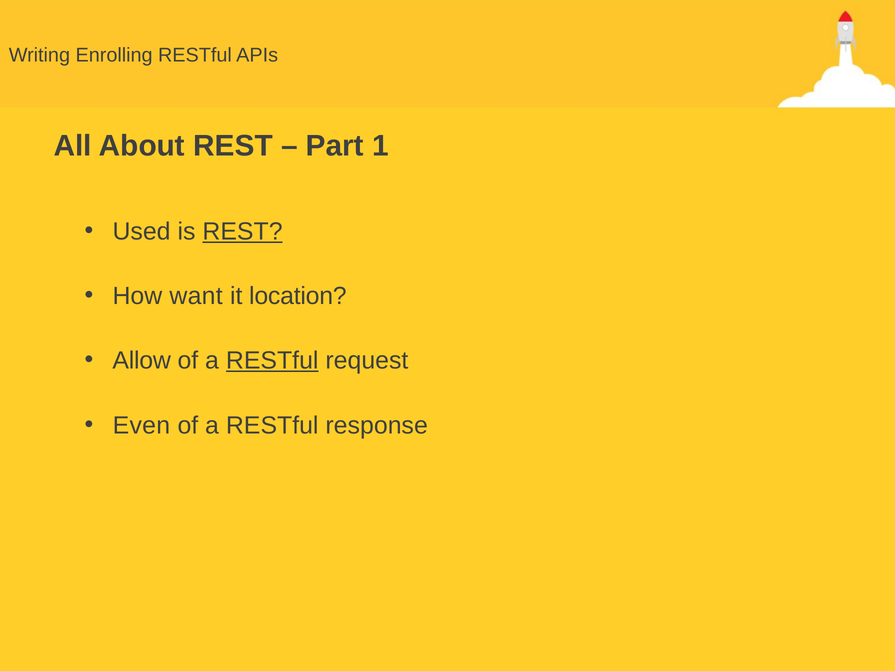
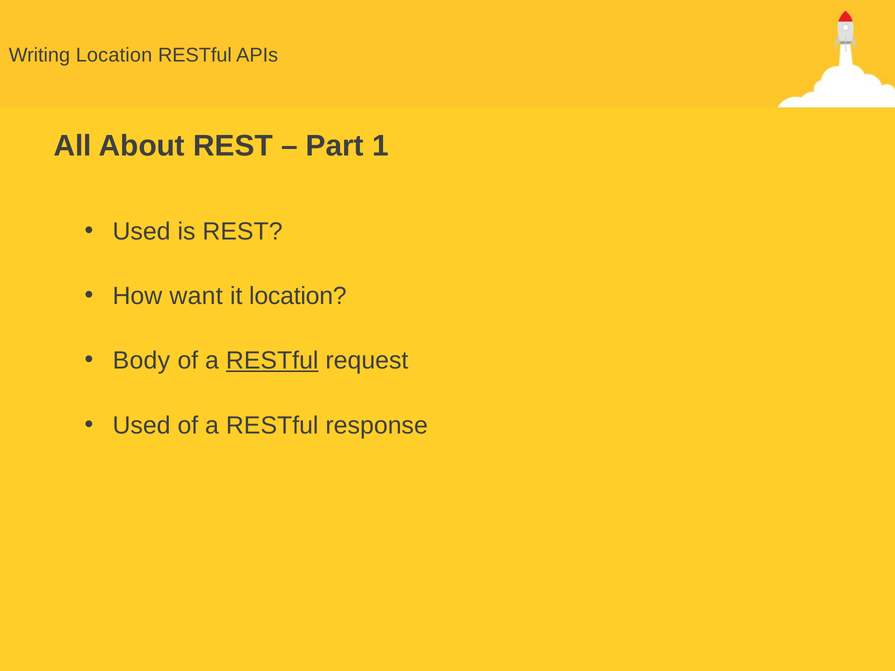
Writing Enrolling: Enrolling -> Location (114, 55)
REST underline: present -> none (243, 232)
Allow: Allow -> Body (141, 361)
Even: Even -> Used (142, 425)
